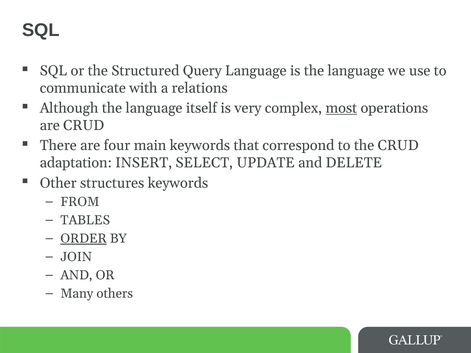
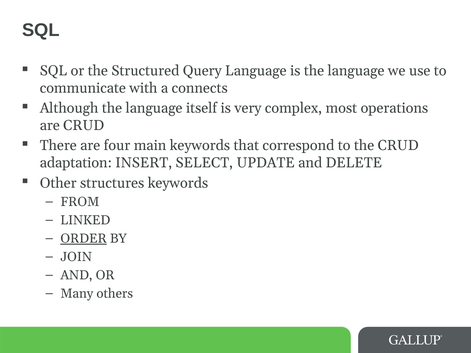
relations: relations -> connects (200, 88)
most underline: present -> none (341, 108)
TABLES: TABLES -> LINKED (85, 220)
